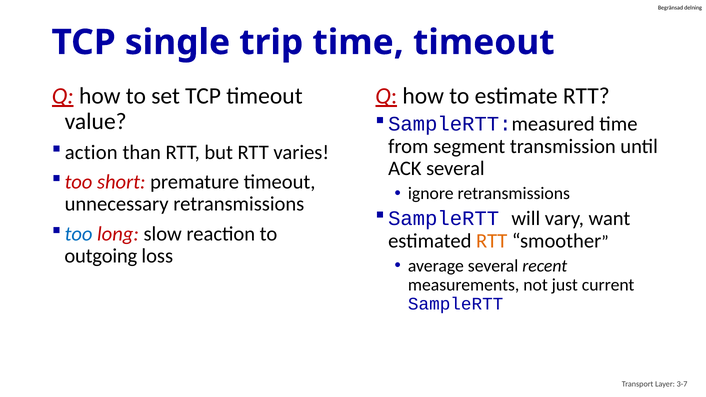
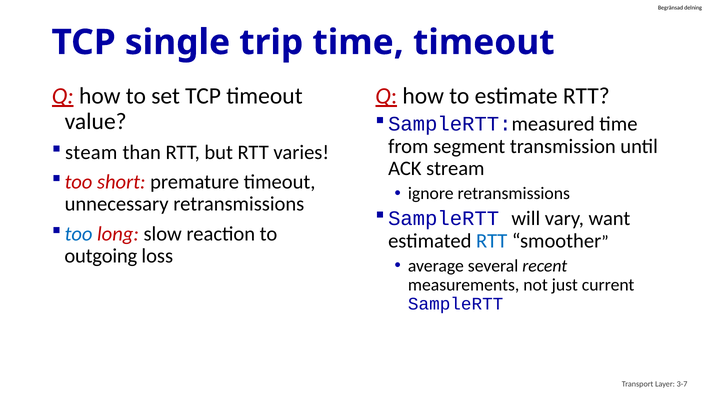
action: action -> steam (91, 152)
ACK several: several -> stream (455, 169)
RTT colour: orange -> blue (492, 241)
